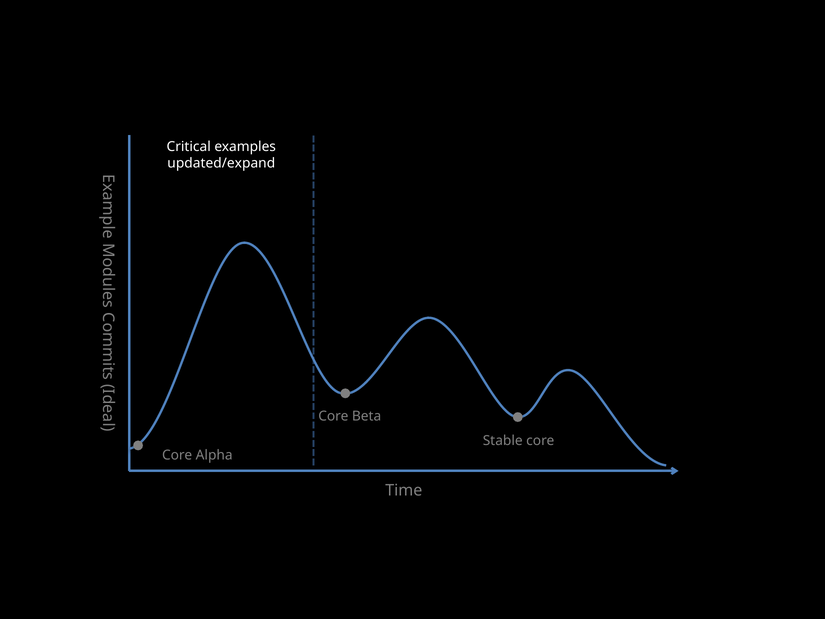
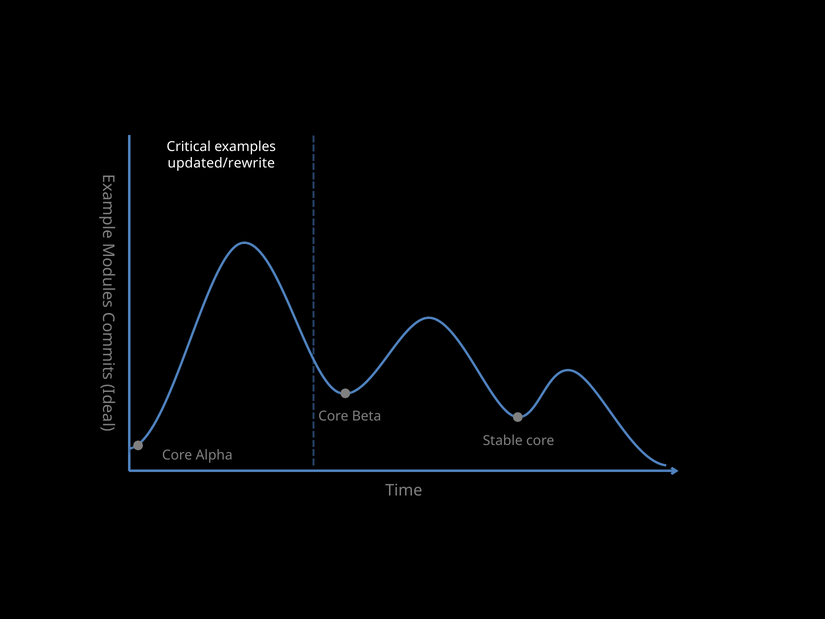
updated/expand: updated/expand -> updated/rewrite (221, 163)
